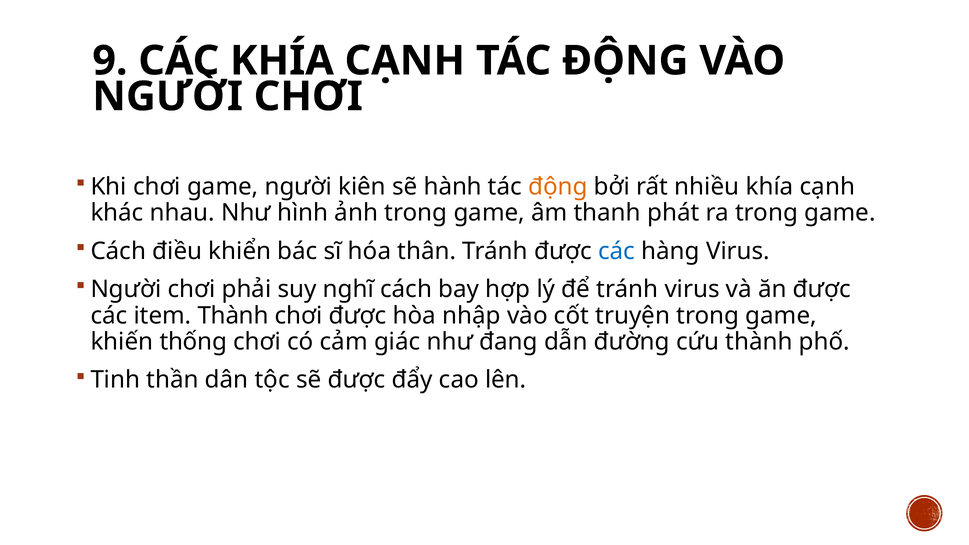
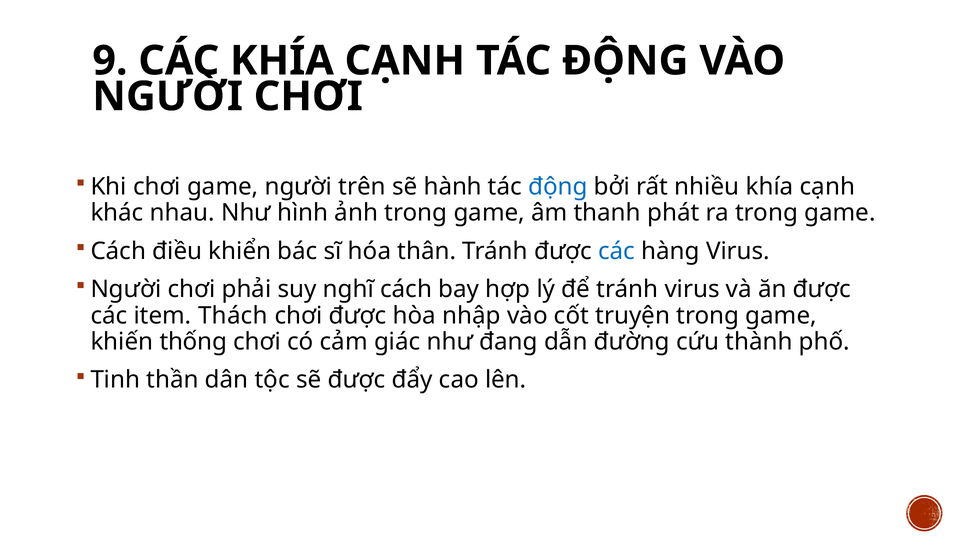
kiên: kiên -> trên (362, 187)
động colour: orange -> blue (558, 187)
item Thành: Thành -> Thách (233, 316)
